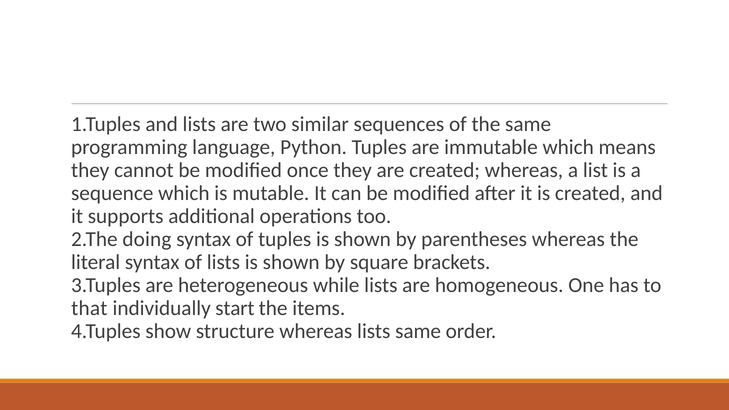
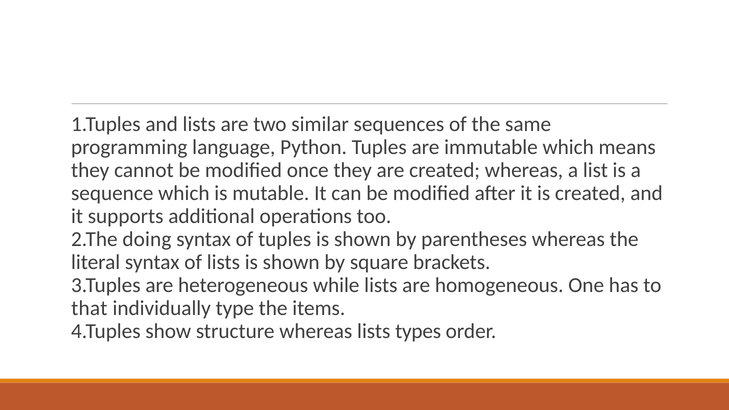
start: start -> type (235, 308)
lists same: same -> types (418, 331)
